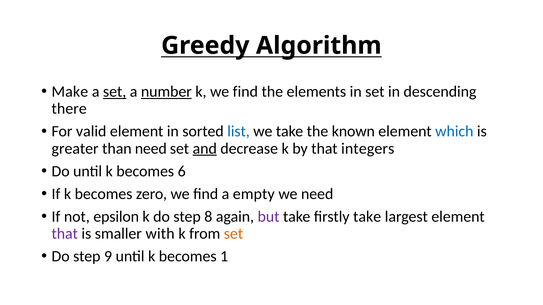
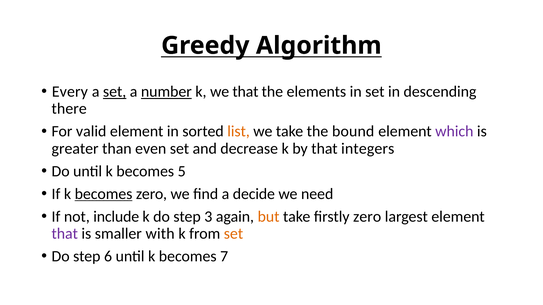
Make: Make -> Every (70, 92)
k we find: find -> that (245, 92)
list colour: blue -> orange (239, 132)
known: known -> bound (353, 132)
which colour: blue -> purple (454, 132)
than need: need -> even (151, 149)
and underline: present -> none (205, 149)
6: 6 -> 5 (182, 171)
becomes underline: none -> present (104, 194)
empty: empty -> decide (254, 194)
epsilon: epsilon -> include (116, 217)
8: 8 -> 3 (208, 217)
but colour: purple -> orange (269, 217)
firstly take: take -> zero (367, 217)
9: 9 -> 6 (108, 257)
1: 1 -> 7 (224, 257)
